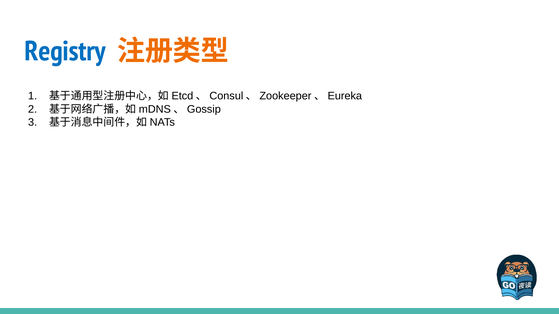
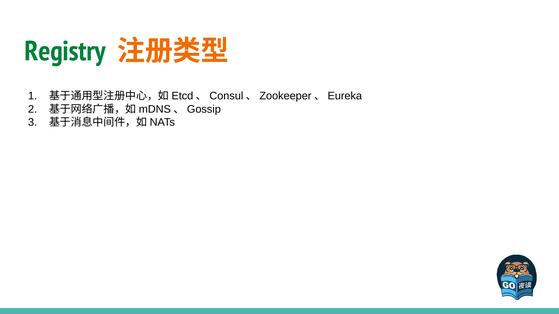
Registry colour: blue -> green (65, 52)
